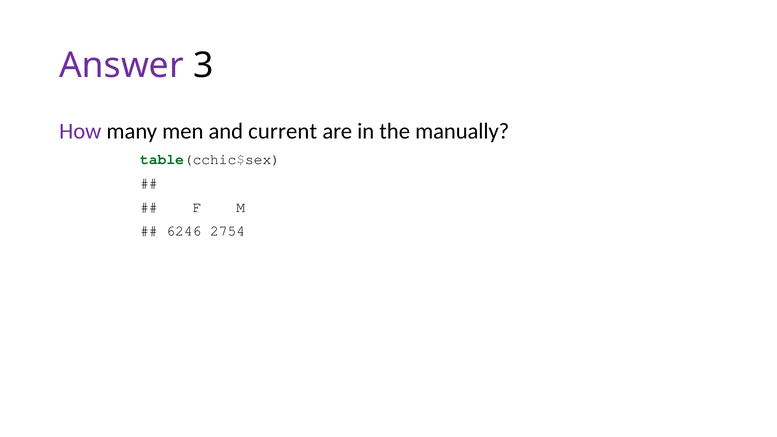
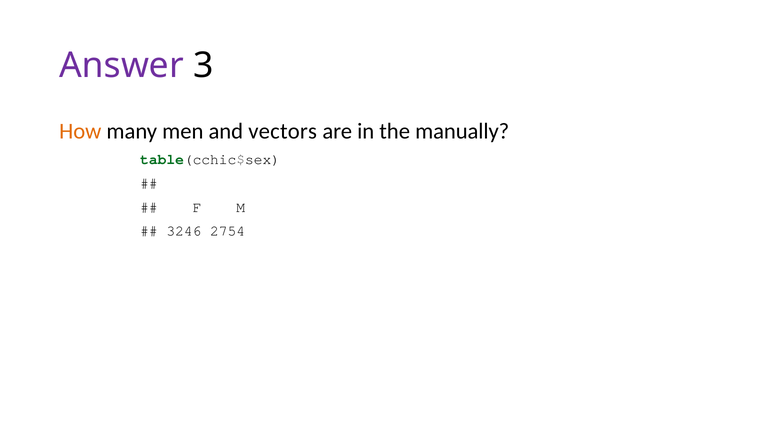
How colour: purple -> orange (80, 131)
current: current -> vectors (283, 131)
6246: 6246 -> 3246 (184, 231)
